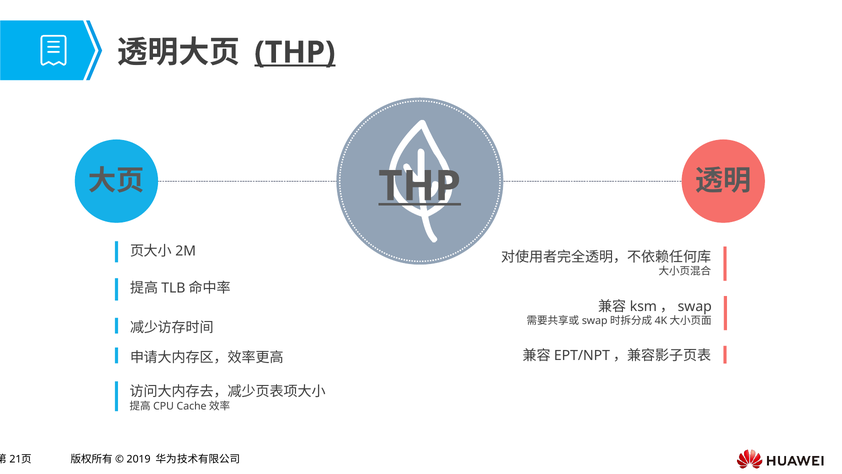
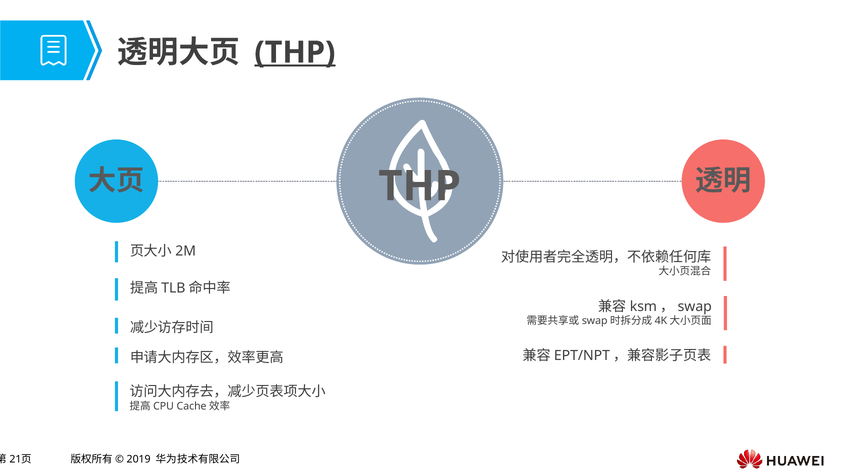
THP underline: present -> none (420, 186)
